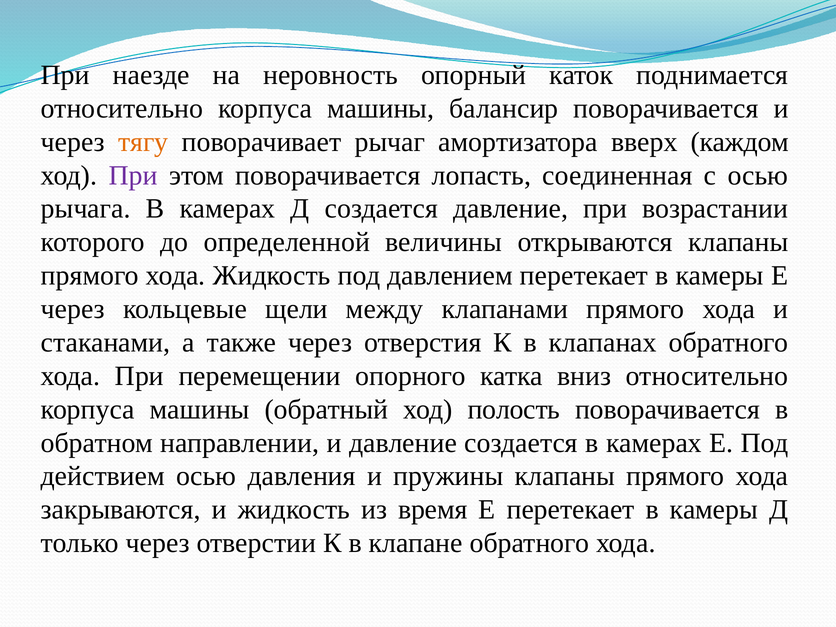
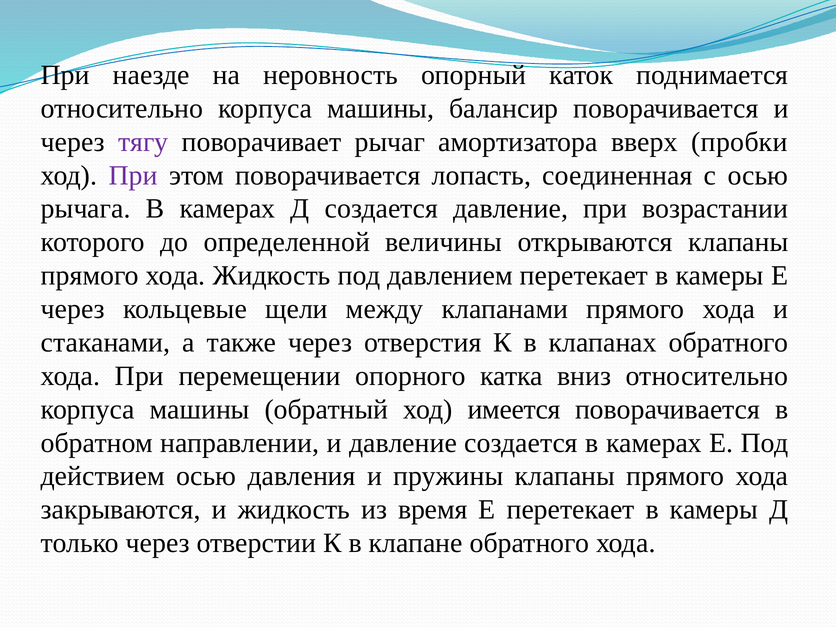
тягу colour: orange -> purple (143, 142)
каждом: каждом -> пробки (739, 142)
полость: полость -> имеется (514, 409)
